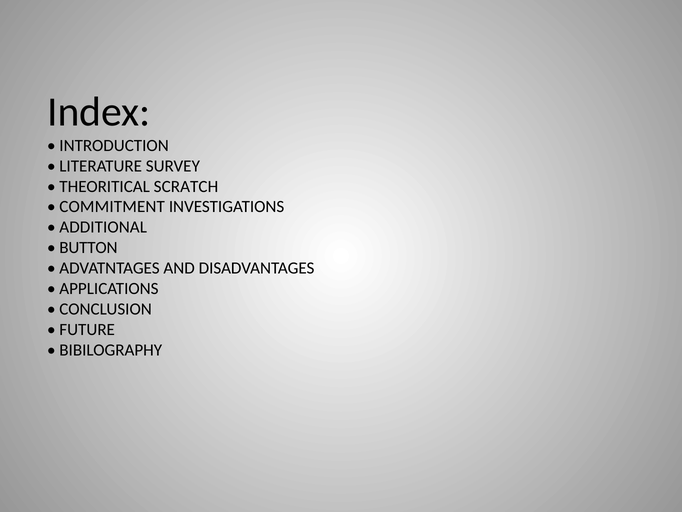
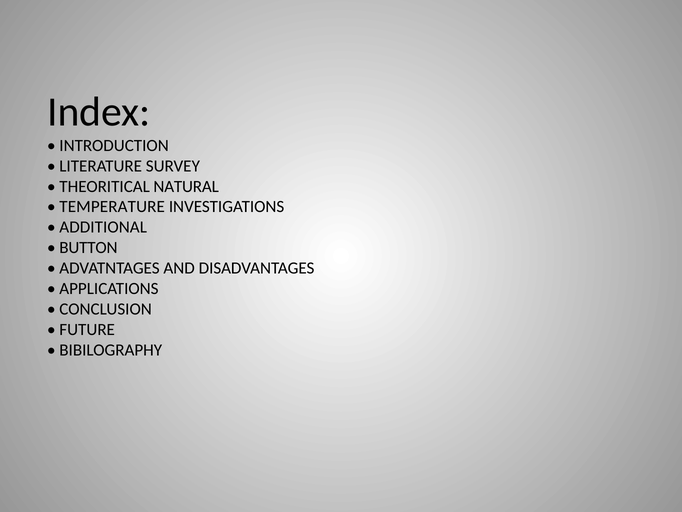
SCRATCH: SCRATCH -> NATURAL (186, 186)
COMMITMENT: COMMITMENT -> TEMPERATURE (112, 207)
